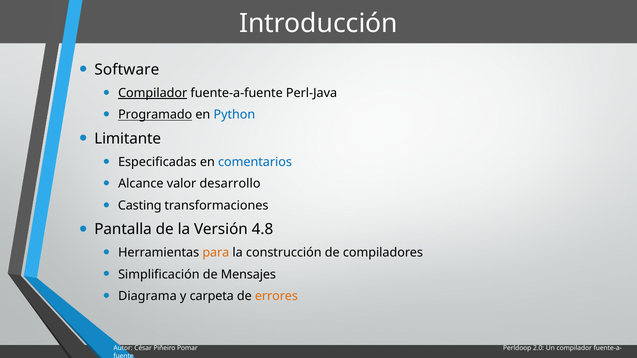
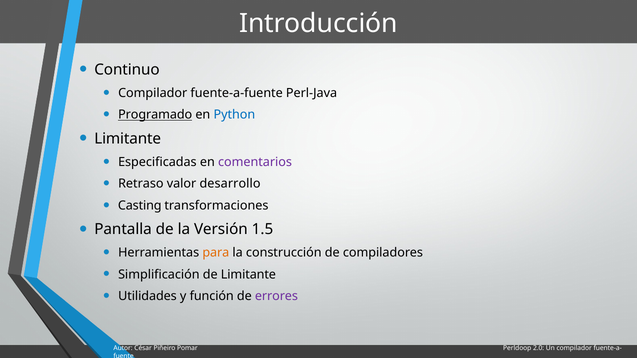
Software: Software -> Continuo (127, 70)
Compilador underline: present -> none (153, 93)
comentarios colour: blue -> purple (255, 162)
Alcance: Alcance -> Retraso (141, 184)
4.8: 4.8 -> 1.5 (263, 230)
de Mensajes: Mensajes -> Limitante (248, 275)
Diagrama: Diagrama -> Utilidades (147, 296)
carpeta: carpeta -> función (212, 296)
errores colour: orange -> purple (276, 296)
